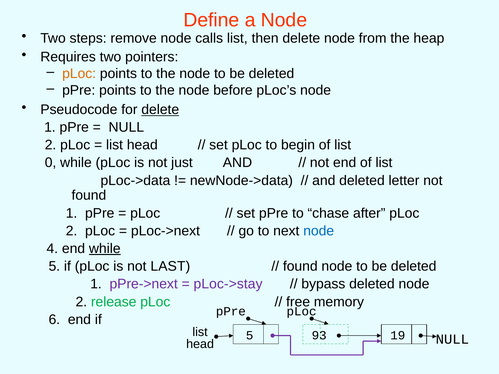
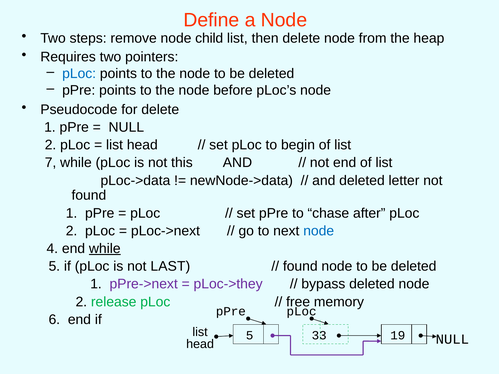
calls: calls -> child (209, 38)
pLoc colour: orange -> blue (79, 74)
delete underline: present -> none (160, 110)
0: 0 -> 7 (51, 163)
just: just -> this (182, 163)
pLoc->stay: pLoc->stay -> pLoc->they (228, 284)
93: 93 -> 33 (319, 335)
